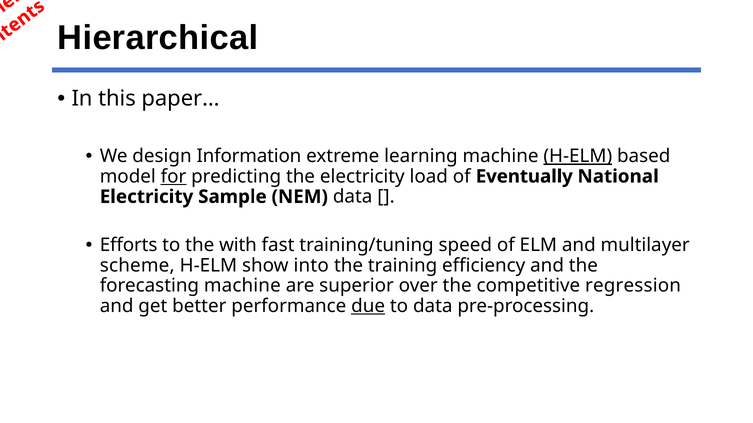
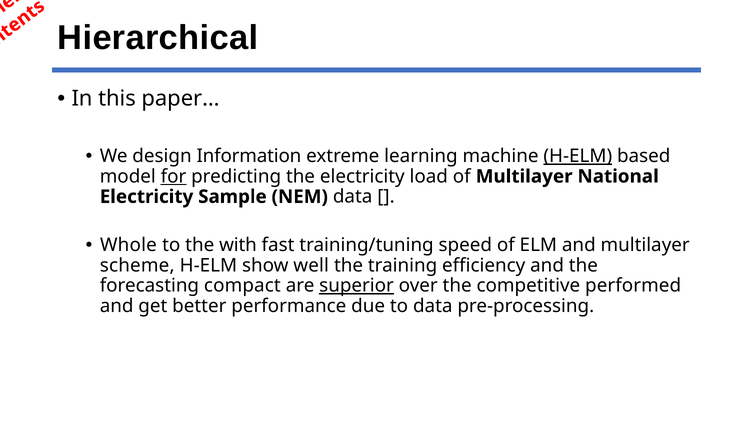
of Eventually: Eventually -> Multilayer (524, 177)
Efforts: Efforts -> Whole (128, 245)
into: into -> well (311, 266)
forecasting machine: machine -> compact (242, 286)
superior underline: none -> present (357, 286)
regression: regression -> performed (633, 286)
due underline: present -> none (368, 306)
